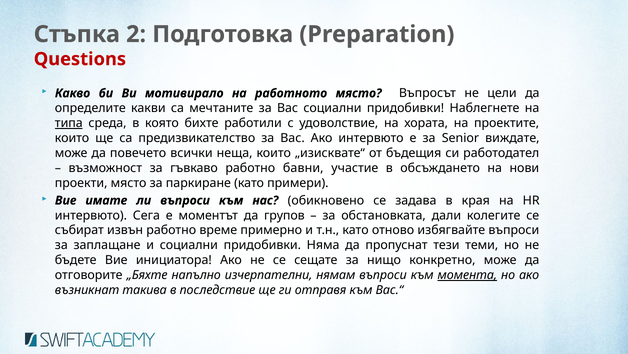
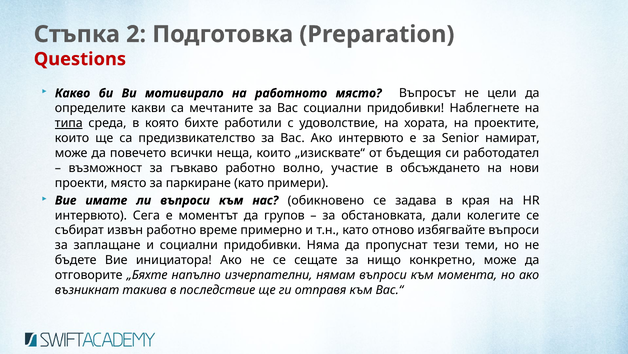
виждате: виждате -> намират (512, 138)
бавни: бавни -> волно (303, 168)
момента underline: present -> none (467, 275)
